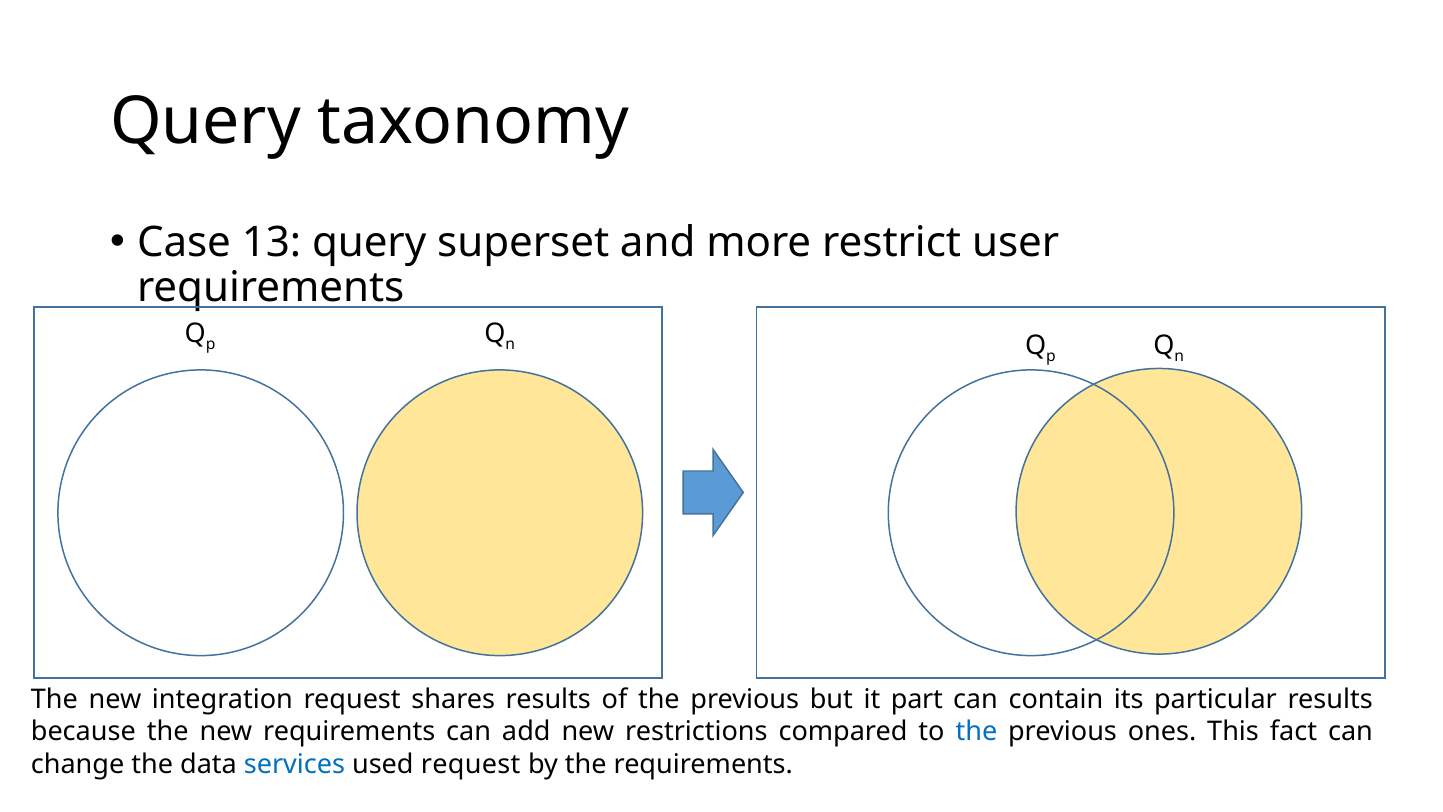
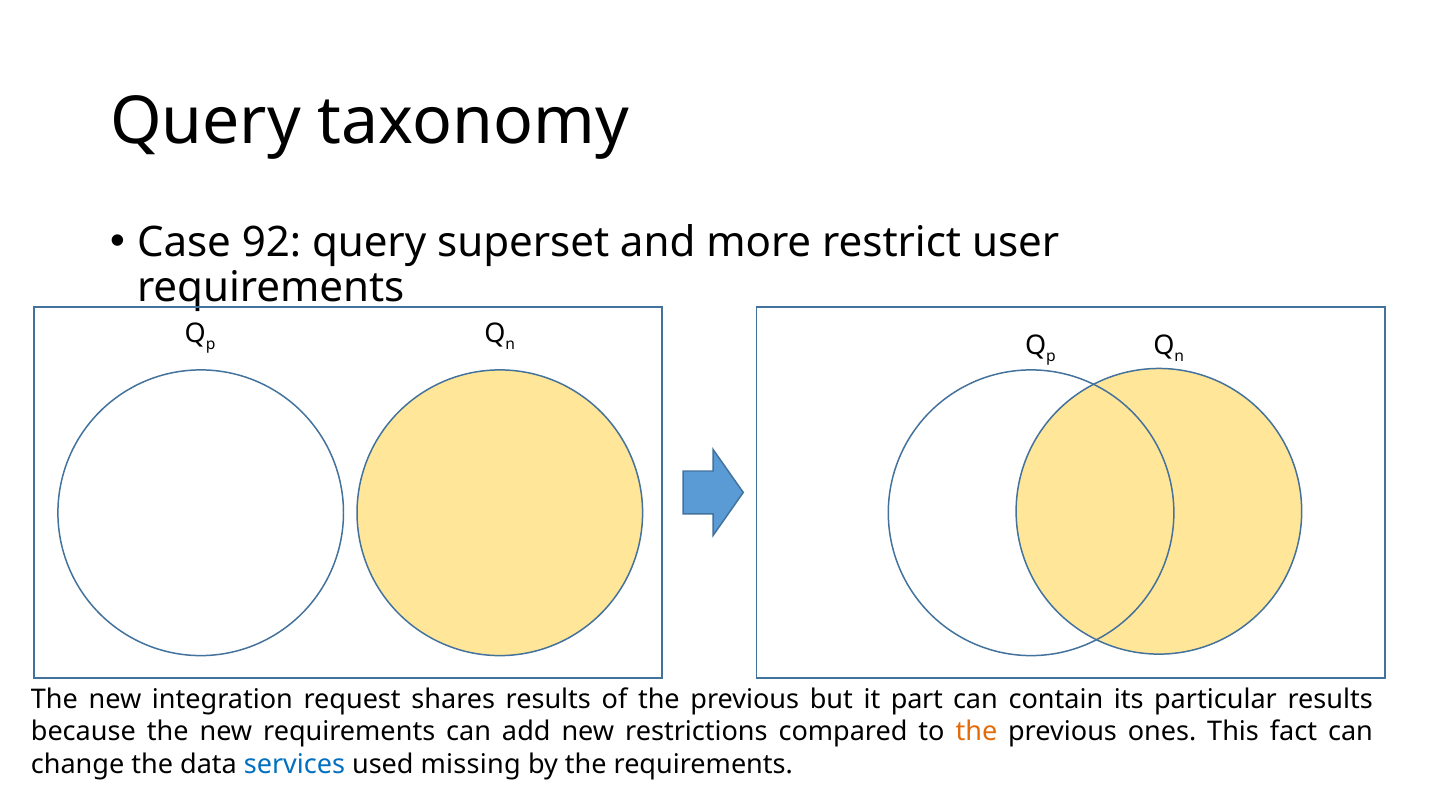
13: 13 -> 92 (272, 243)
the colour: blue -> orange (976, 732)
used request: request -> missing (471, 764)
